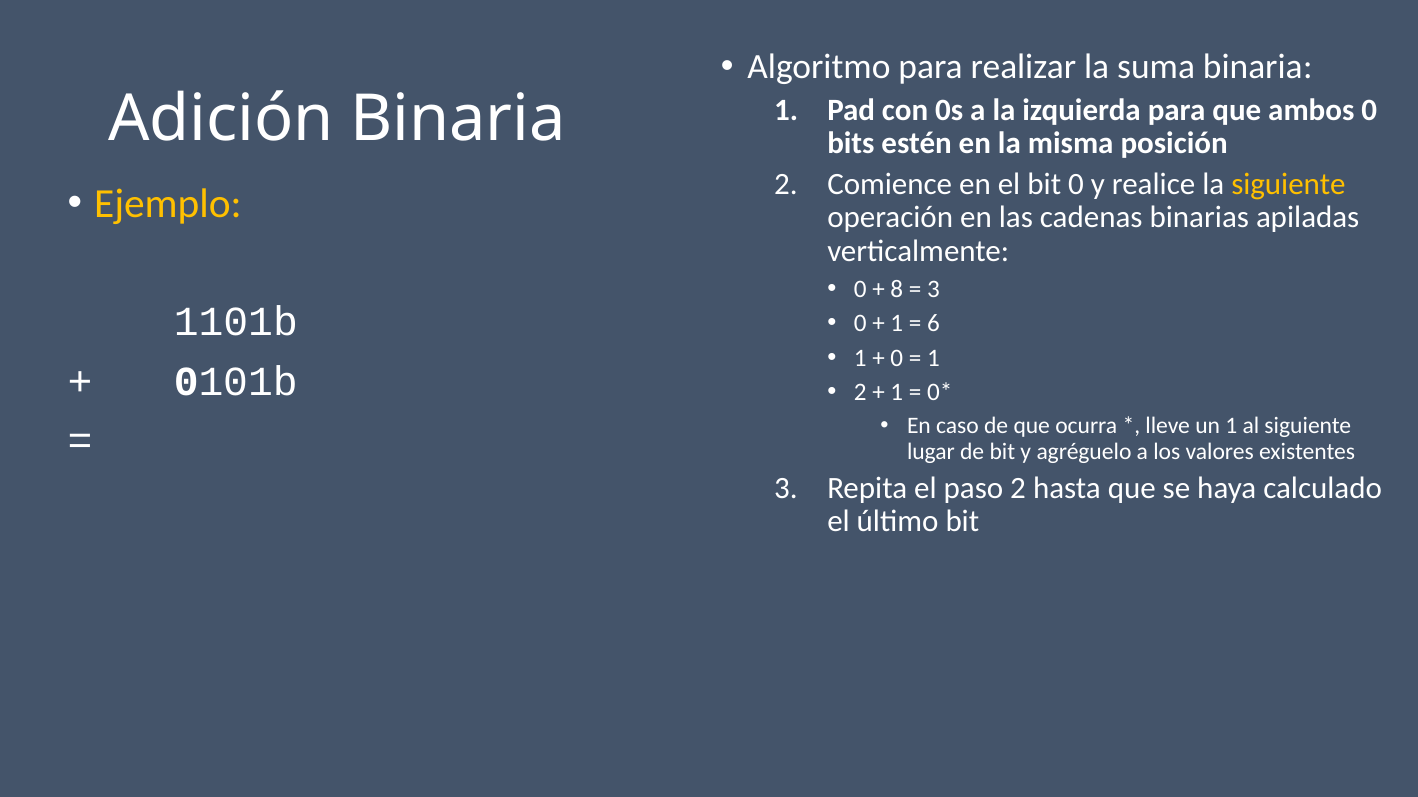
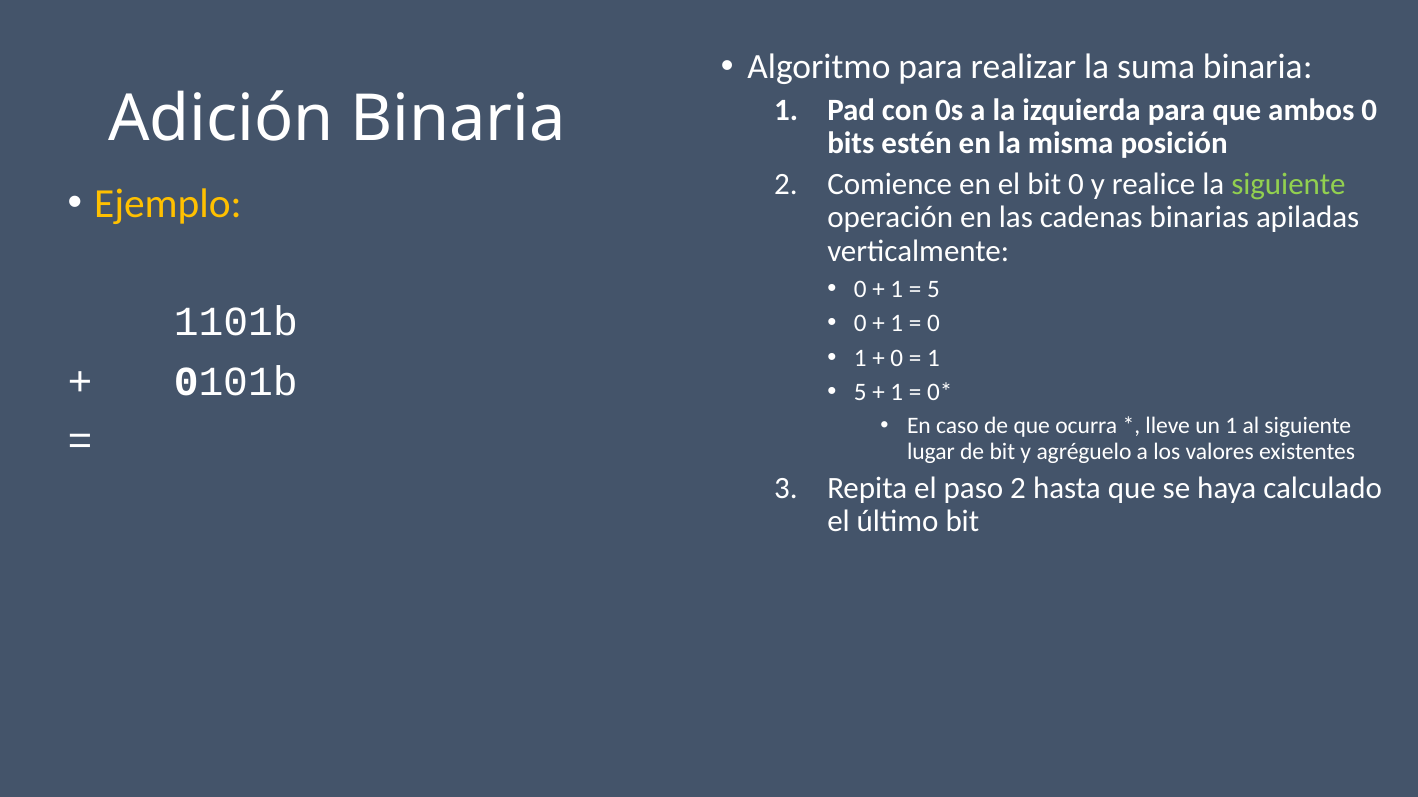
siguiente colour: yellow -> light green (1288, 184)
8: 8 -> 1 (897, 289)
3: 3 -> 5 (933, 289)
6: 6 -> 0 (933, 324)
2: 2 -> 5 (860, 393)
